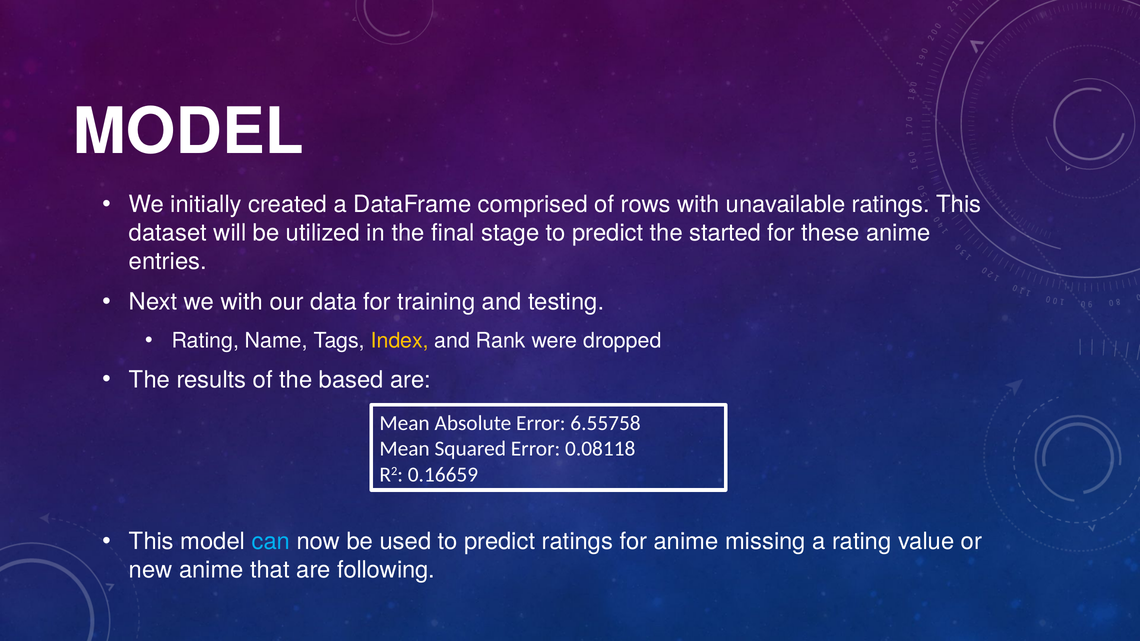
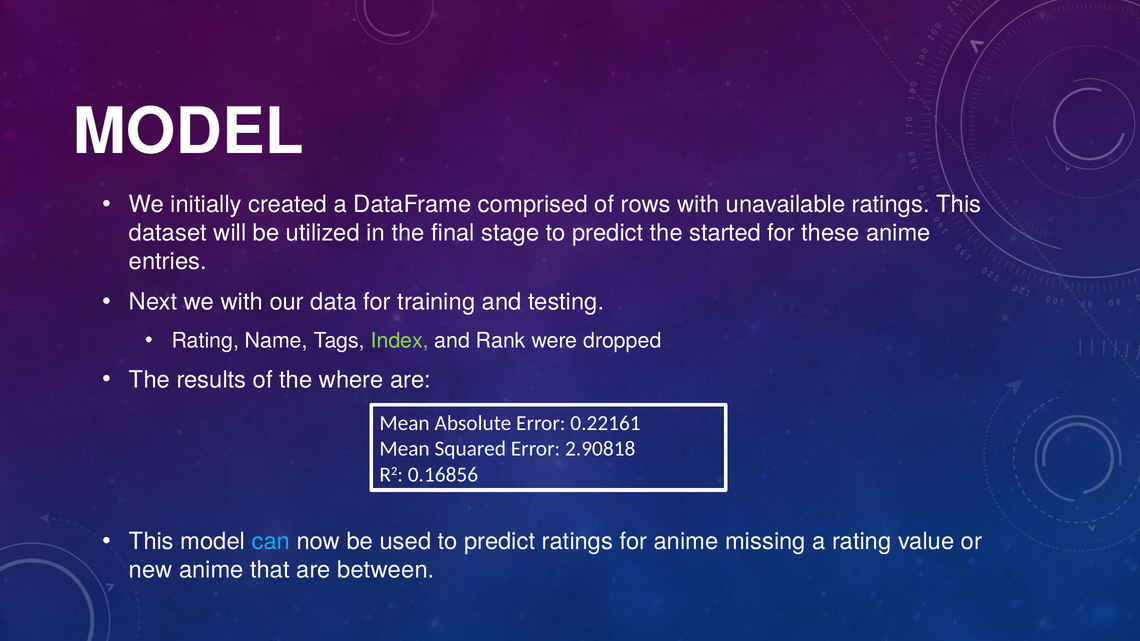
Index colour: yellow -> light green (400, 341)
based: based -> where (351, 380)
6.55758: 6.55758 -> 0.22161 (606, 423)
0.08118: 0.08118 -> 2.90818 (600, 449)
0.16659: 0.16659 -> 0.16856 (443, 475)
following: following -> between (386, 570)
